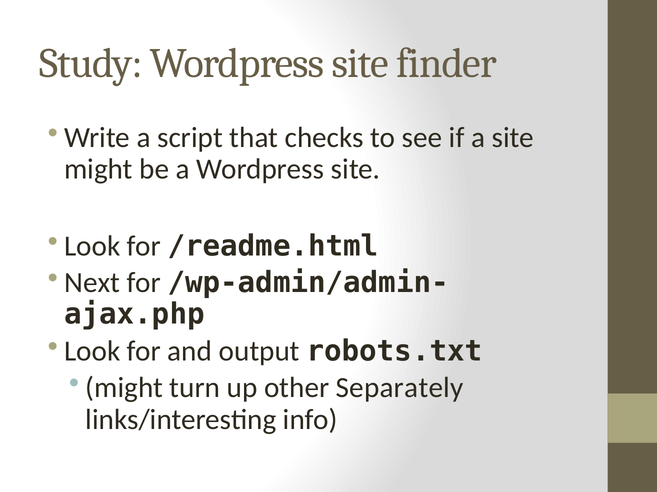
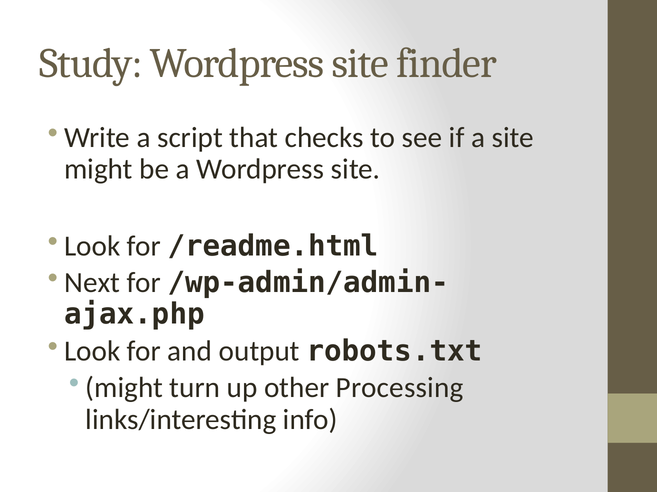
Separately: Separately -> Processing (400, 388)
